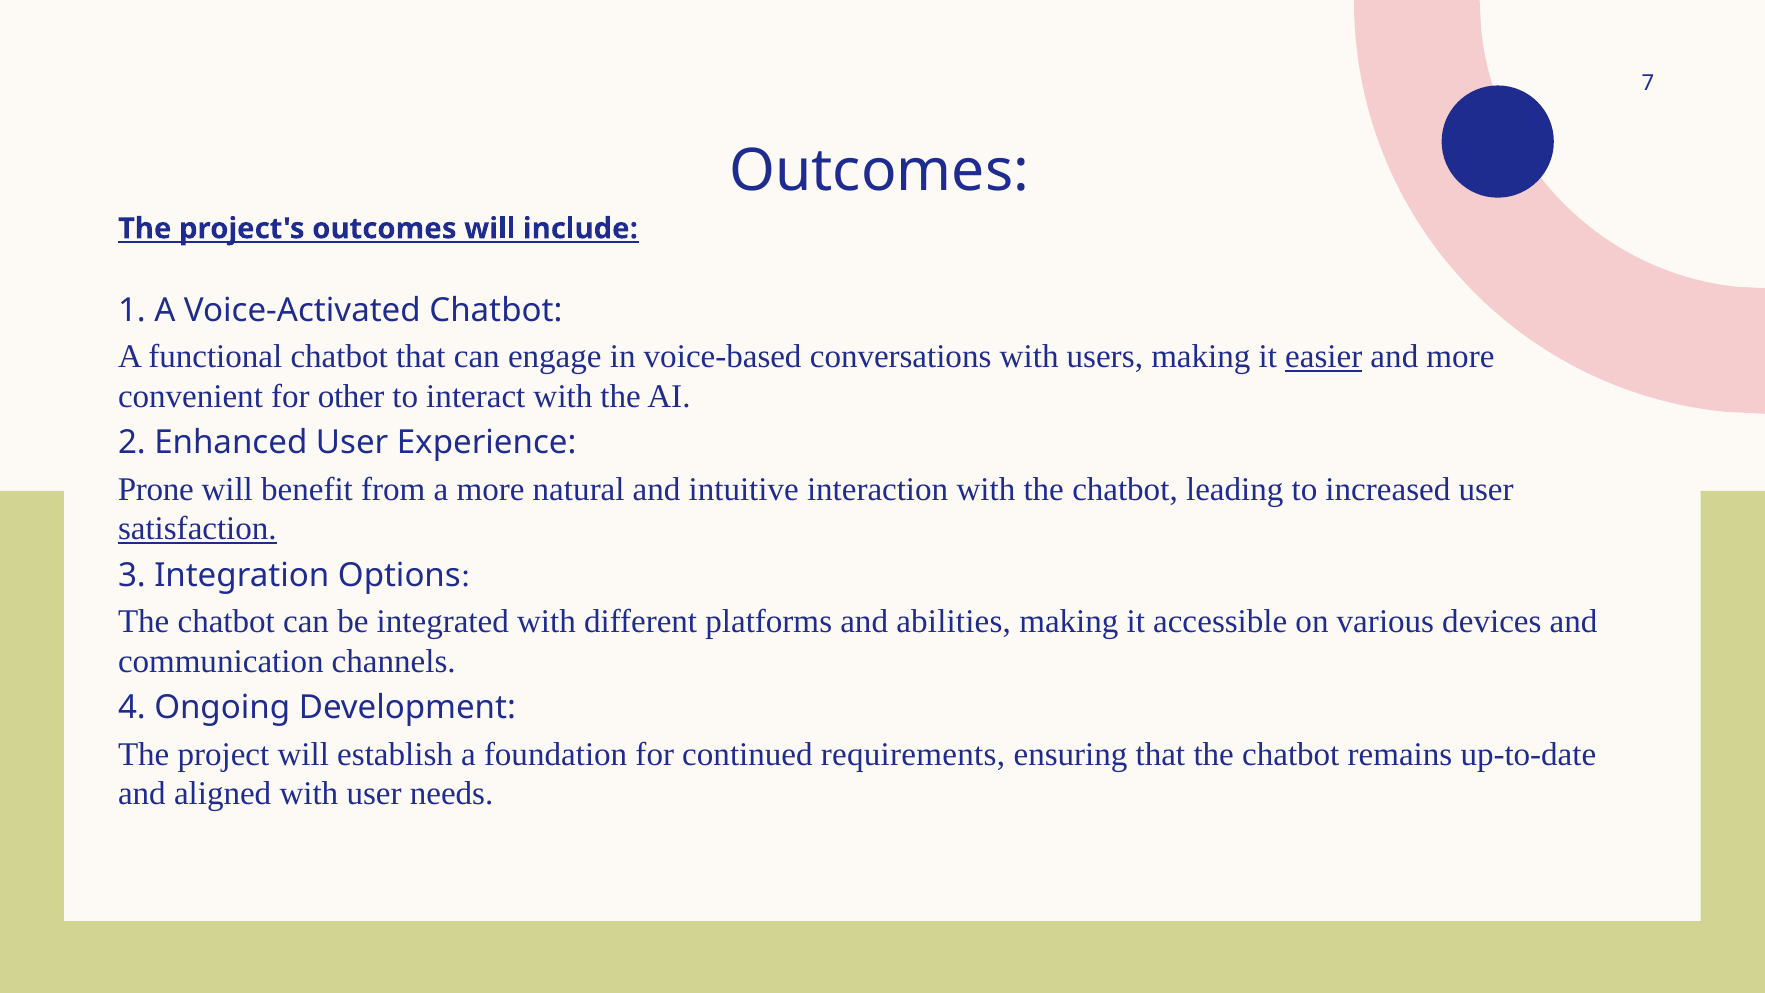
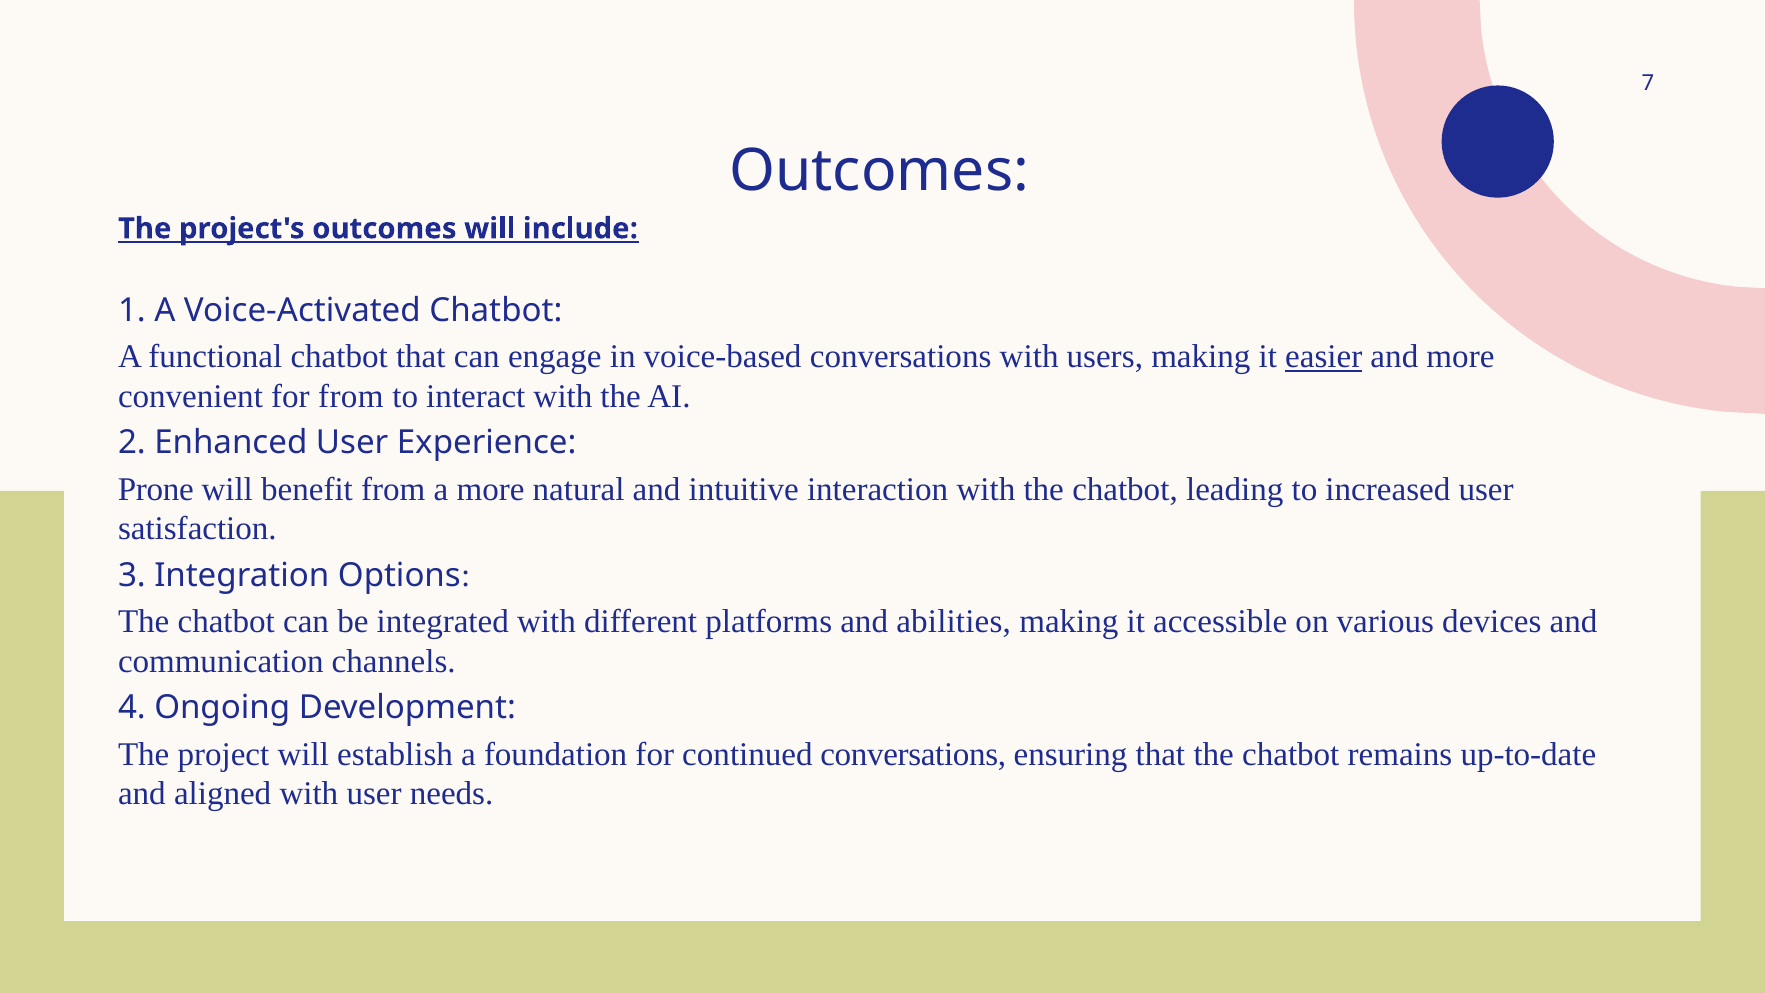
for other: other -> from (351, 397)
satisfaction underline: present -> none (197, 529)
continued requirements: requirements -> conversations (913, 754)
